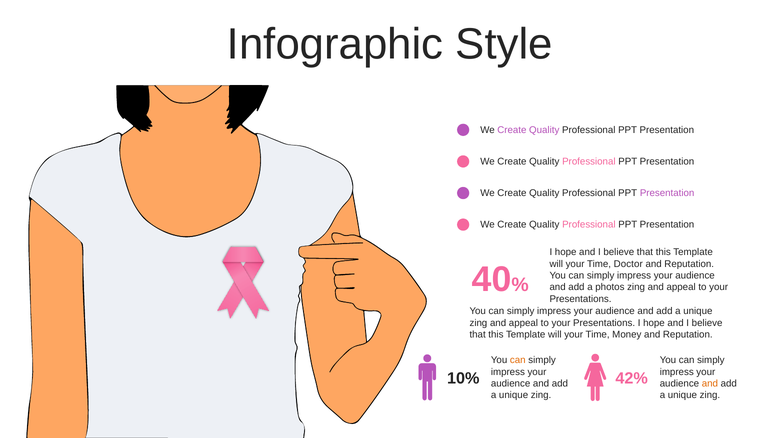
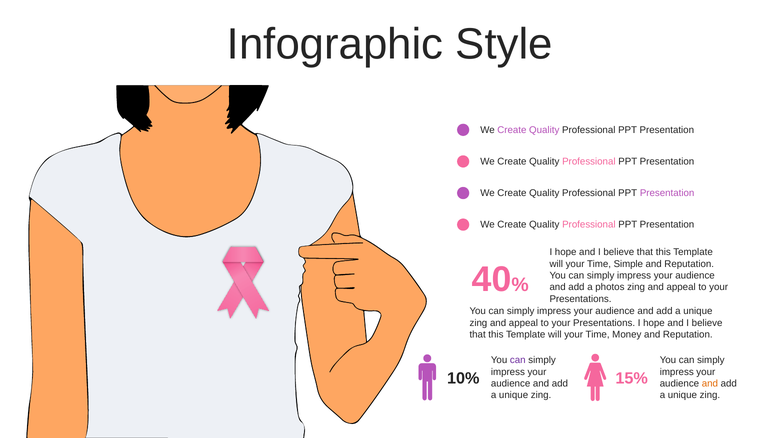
Doctor: Doctor -> Simple (628, 264)
can colour: orange -> purple (518, 360)
42%: 42% -> 15% (632, 378)
